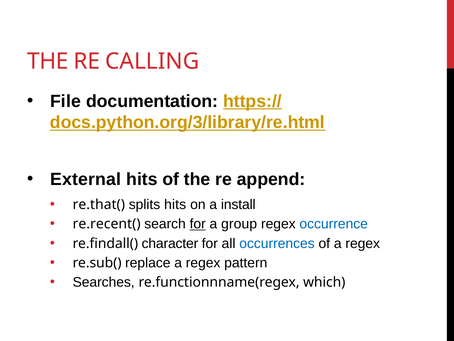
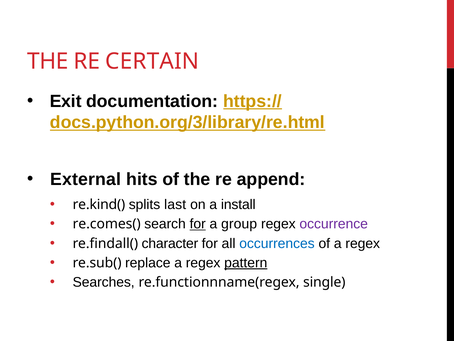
CALLING: CALLING -> CERTAIN (152, 61)
File: File -> Exit (66, 101)
re.that(: re.that( -> re.kind( (99, 204)
splits hits: hits -> last (175, 204)
re.recent(: re.recent( -> re.comes( (107, 224)
occurrence colour: blue -> purple (334, 224)
pattern underline: none -> present (246, 263)
which: which -> single (324, 282)
